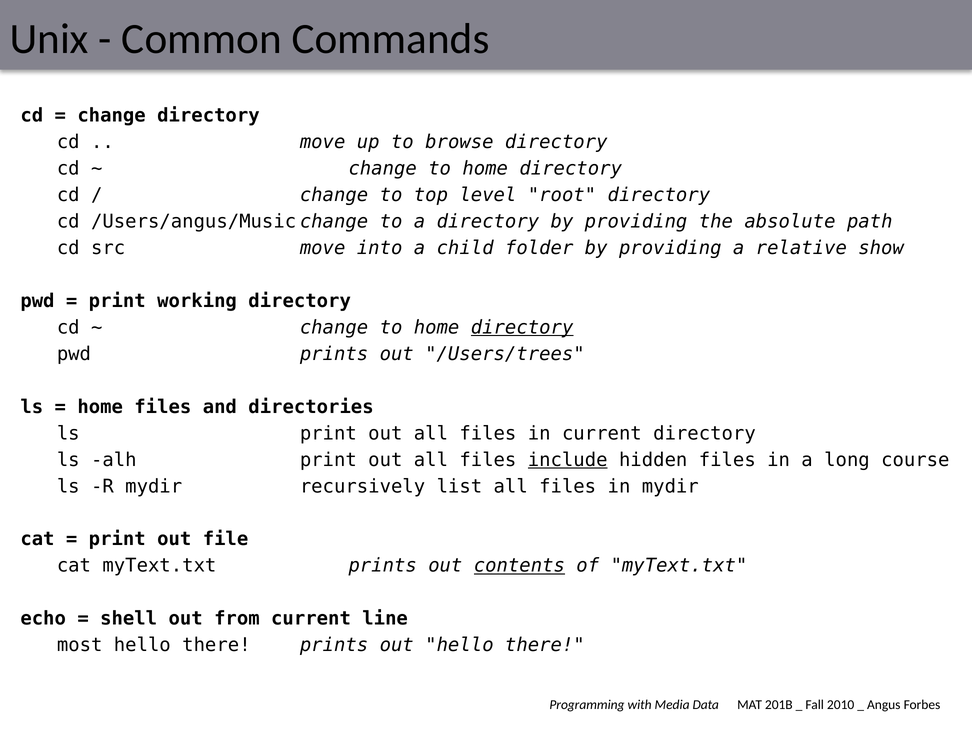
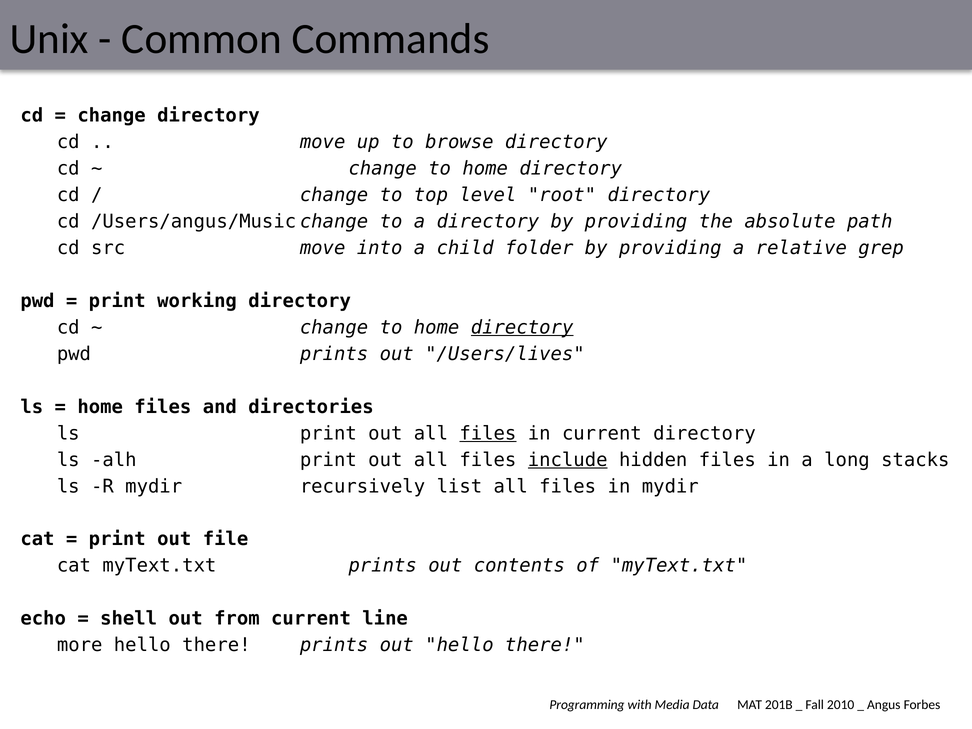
show: show -> grep (881, 248)
/Users/trees: /Users/trees -> /Users/lives (505, 354)
files underline: none -> present (488, 433)
course: course -> stacks (915, 460)
contents underline: present -> none (519, 566)
most: most -> more (80, 645)
